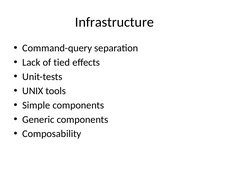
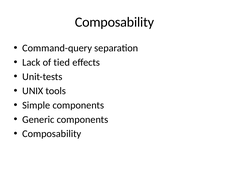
Infrastructure: Infrastructure -> Composability (114, 22)
